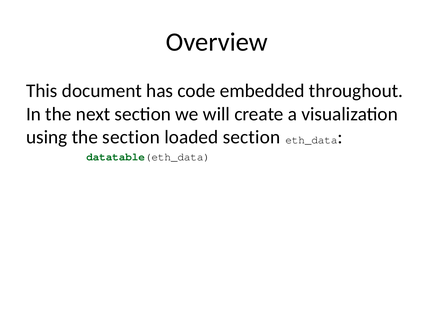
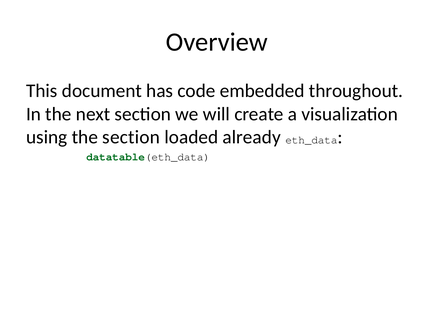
loaded section: section -> already (252, 137)
